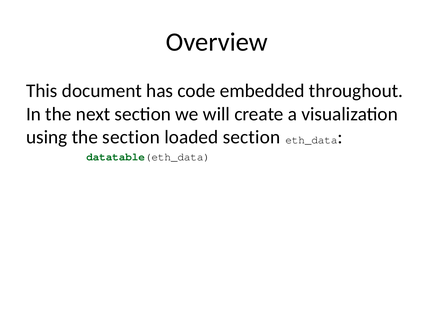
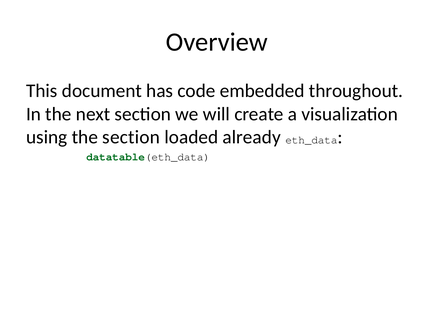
loaded section: section -> already (252, 137)
